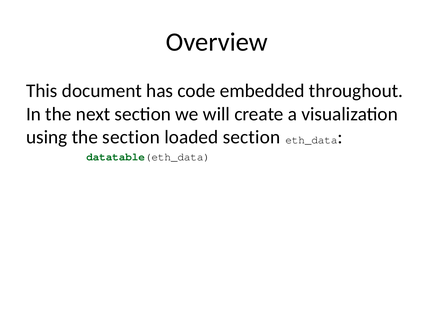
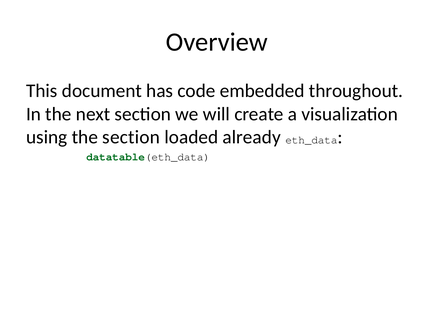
loaded section: section -> already (252, 137)
